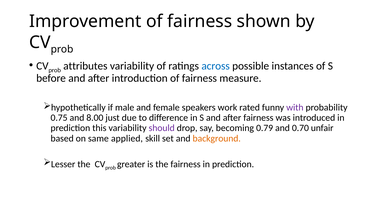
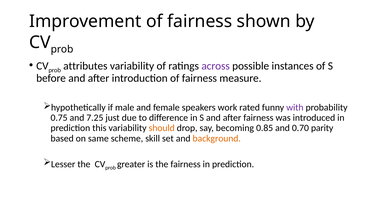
across colour: blue -> purple (216, 66)
8.00: 8.00 -> 7.25 (95, 118)
should colour: purple -> orange (162, 128)
0.79: 0.79 -> 0.85 (265, 128)
unfair: unfair -> parity (322, 128)
applied: applied -> scheme (127, 138)
